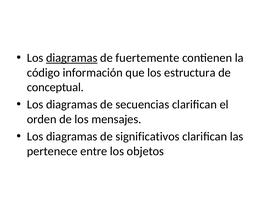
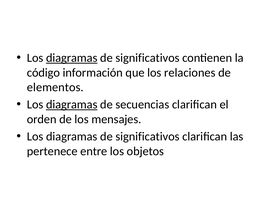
fuertemente: fuertemente -> significativos (147, 58)
estructura: estructura -> relaciones (190, 73)
conceptual: conceptual -> elementos (55, 87)
diagramas underline: none -> present (72, 105)
